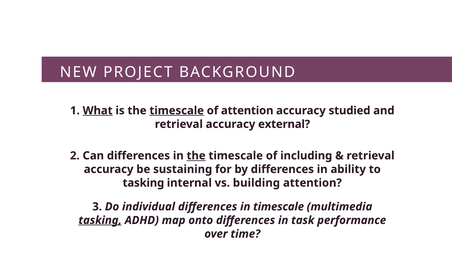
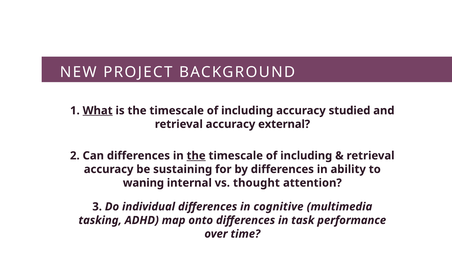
timescale underline: present -> none (177, 110)
attention: attention -> including (247, 110)
tasking: tasking -> waning (143, 182)
building: building -> thought (256, 182)
in timescale: timescale -> cognitive (278, 206)
tasking underline: present -> none (100, 220)
